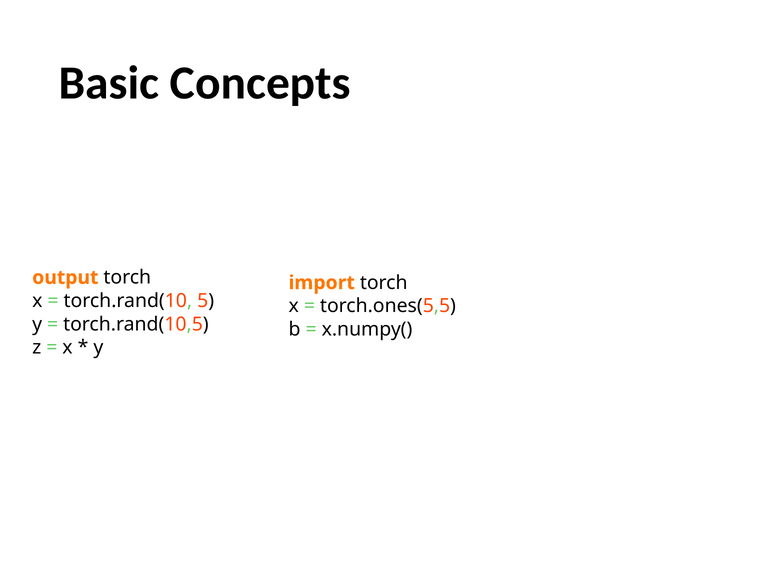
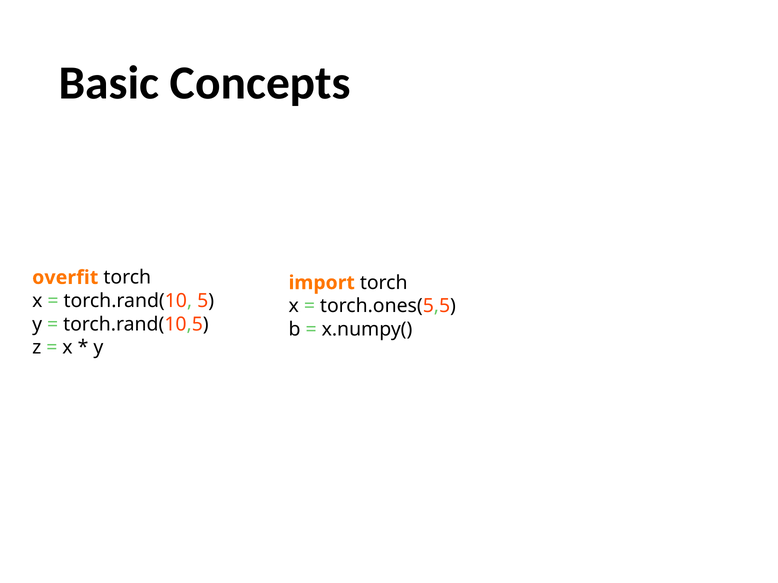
output: output -> overfit (65, 278)
